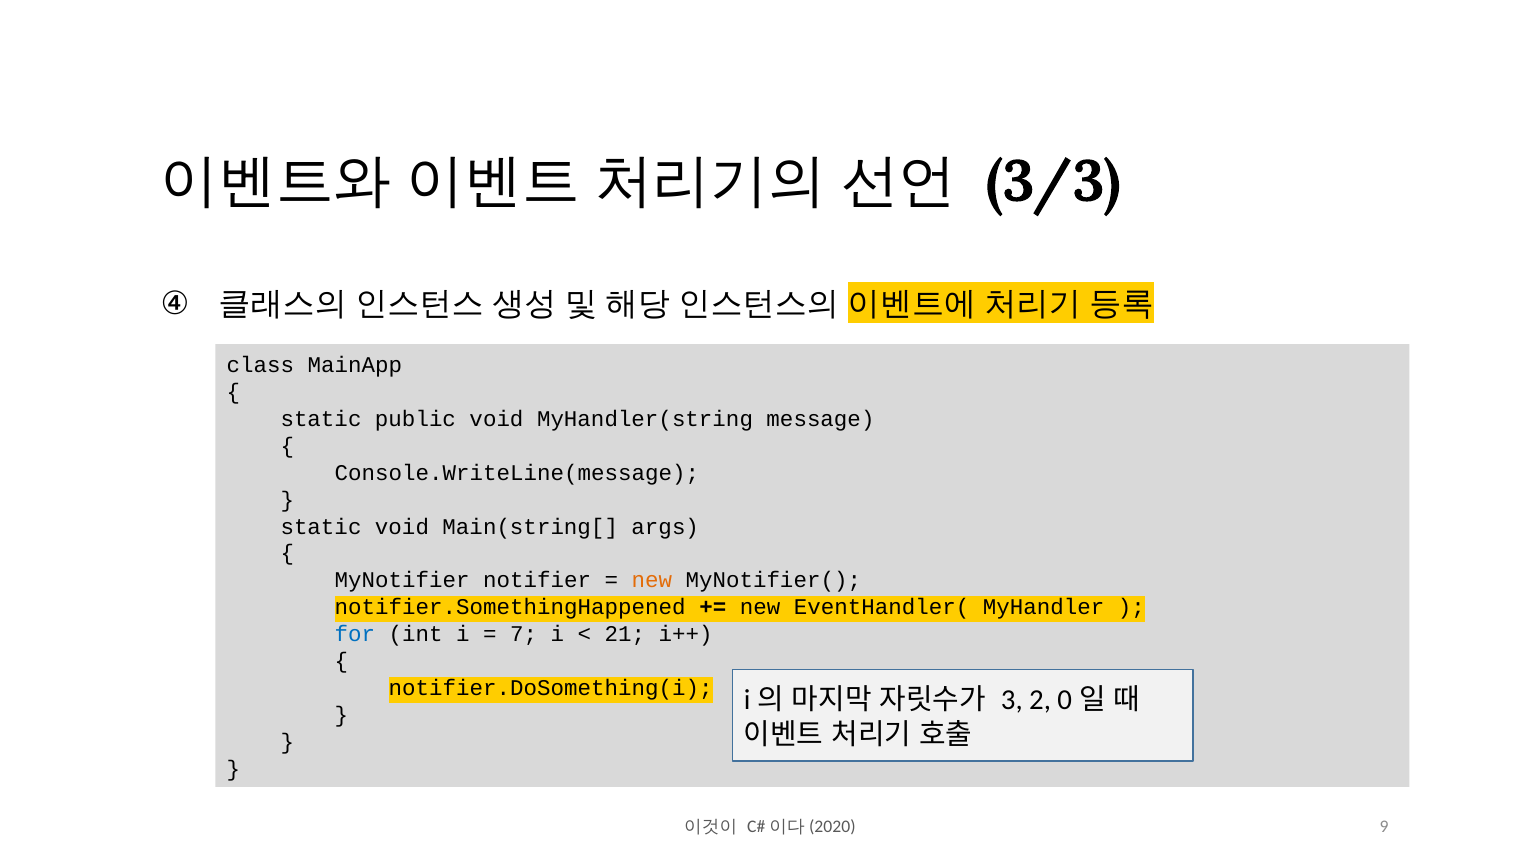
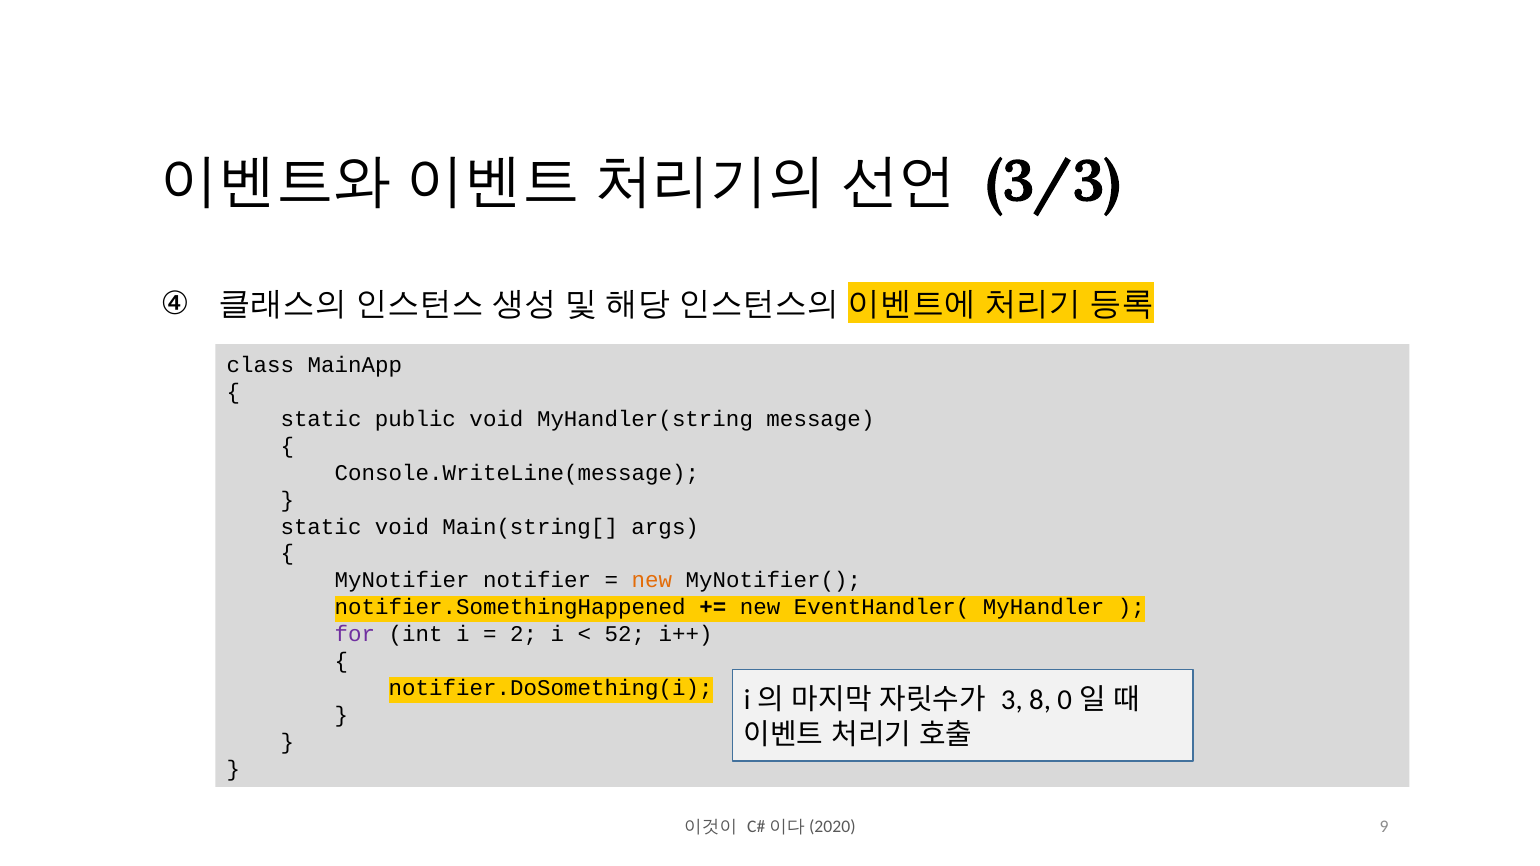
for colour: blue -> purple (355, 635)
7: 7 -> 2 (524, 635)
21: 21 -> 52 (625, 635)
2: 2 -> 8 (1040, 700)
